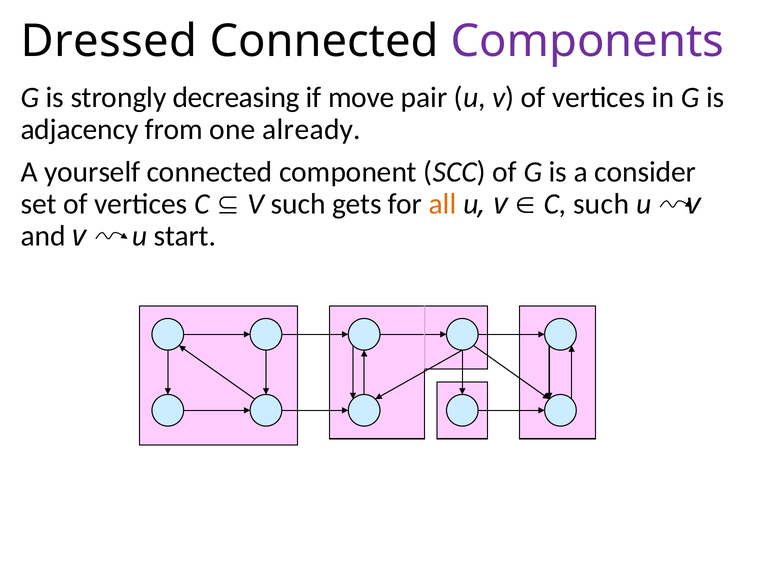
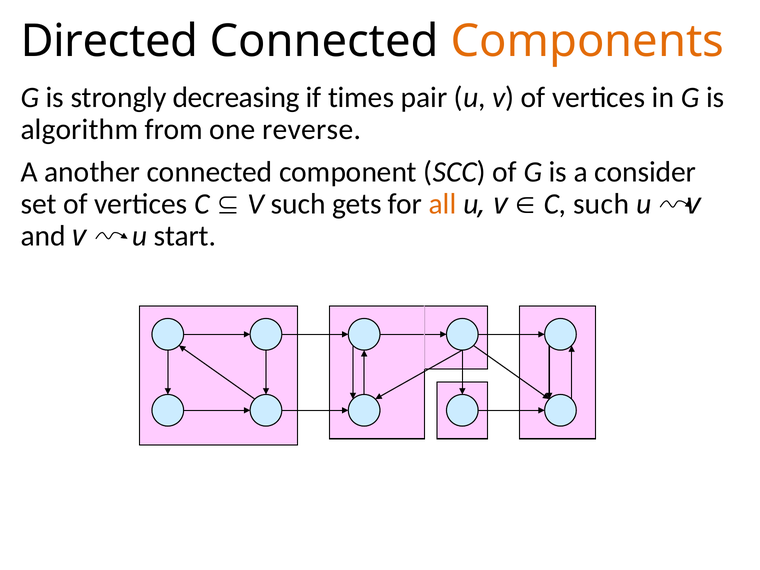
Dressed: Dressed -> Directed (109, 41)
Components colour: purple -> orange (587, 41)
move: move -> times (361, 98)
adjacency: adjacency -> algorithm (79, 130)
already: already -> reverse (312, 130)
yourself: yourself -> another (92, 172)
